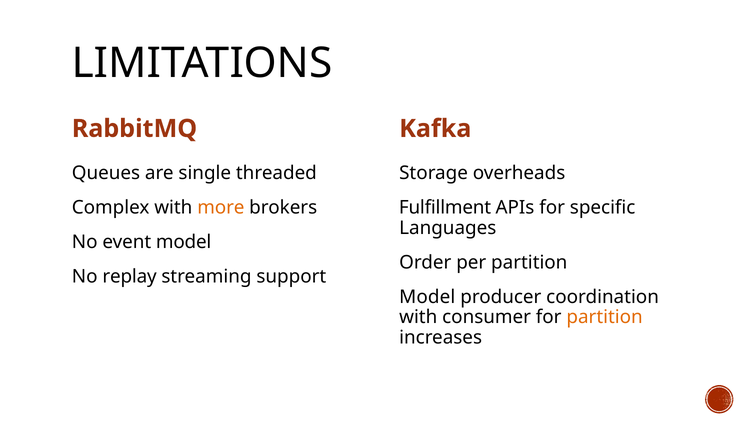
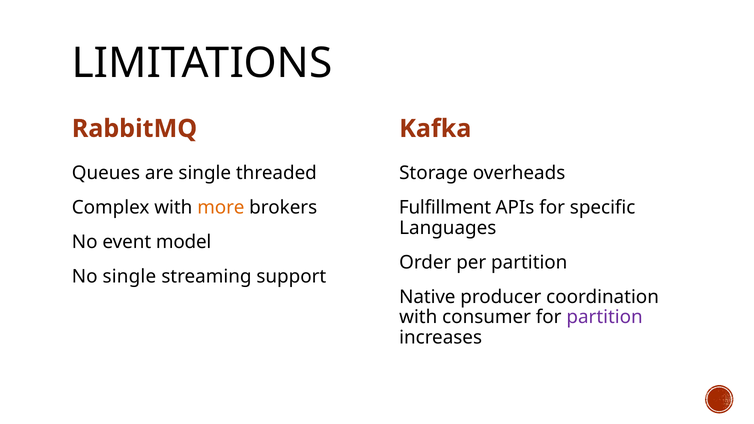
No replay: replay -> single (129, 277)
Model: Model -> Native (427, 297)
partition colour: orange -> purple (605, 317)
